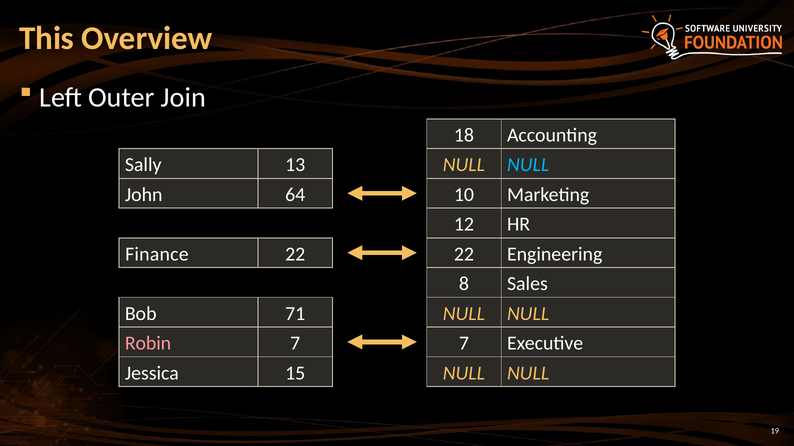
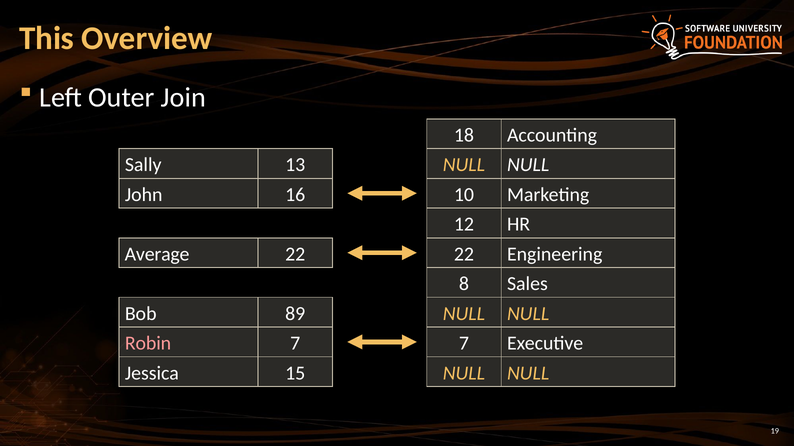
NULL colour: light blue -> white (528, 165)
64: 64 -> 16 (295, 195)
Finance: Finance -> Average (157, 255)
71: 71 -> 89 (295, 314)
